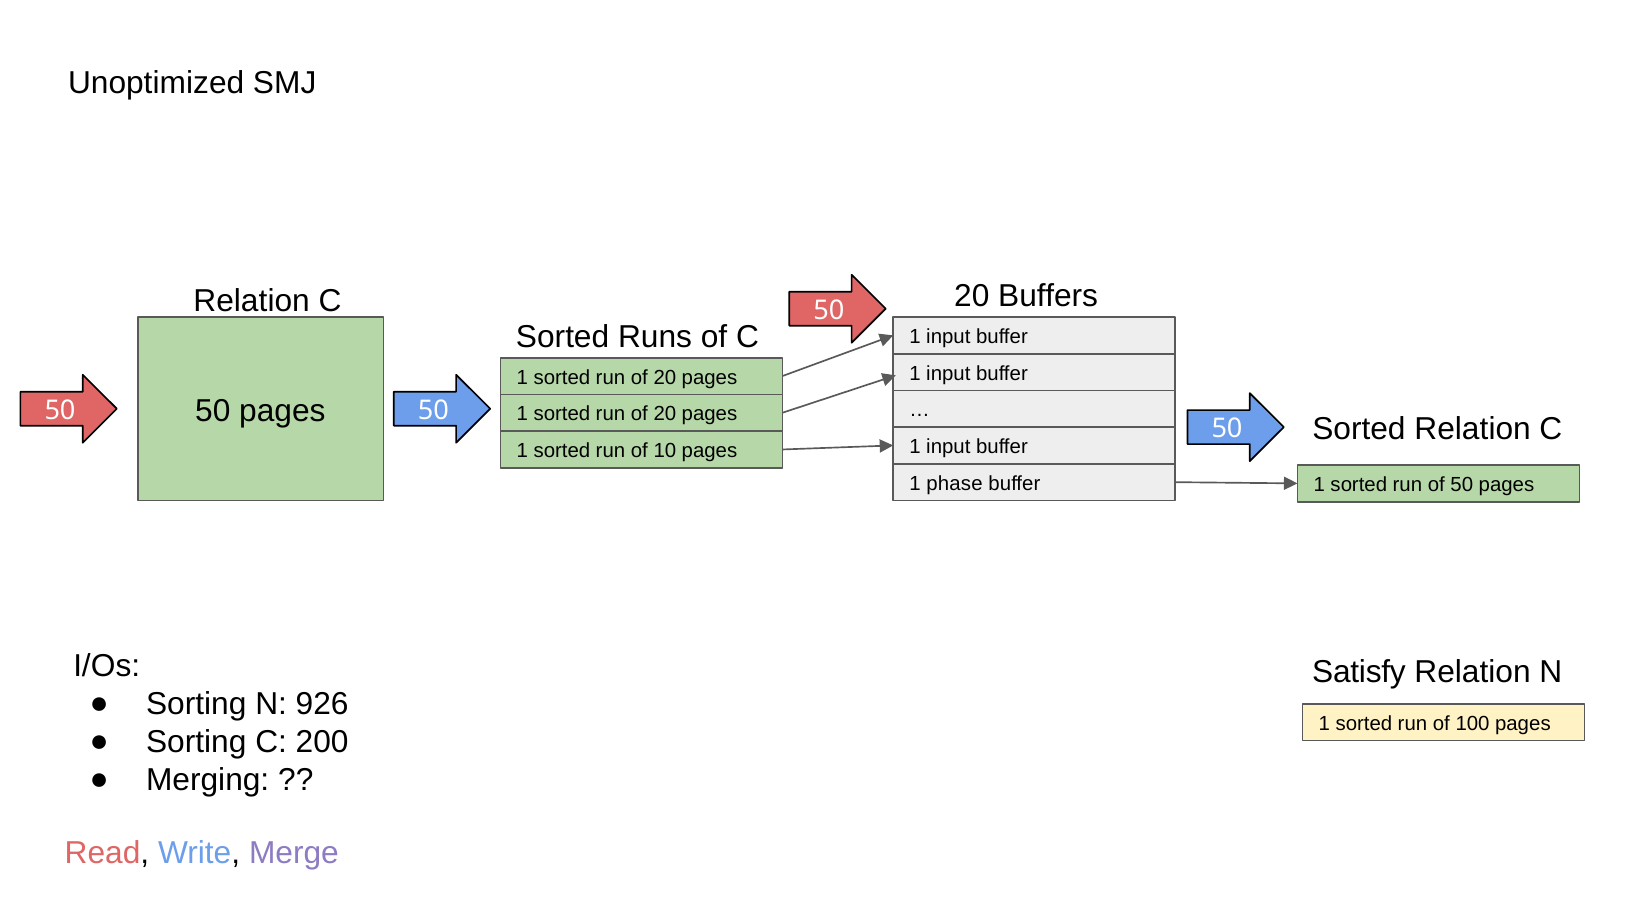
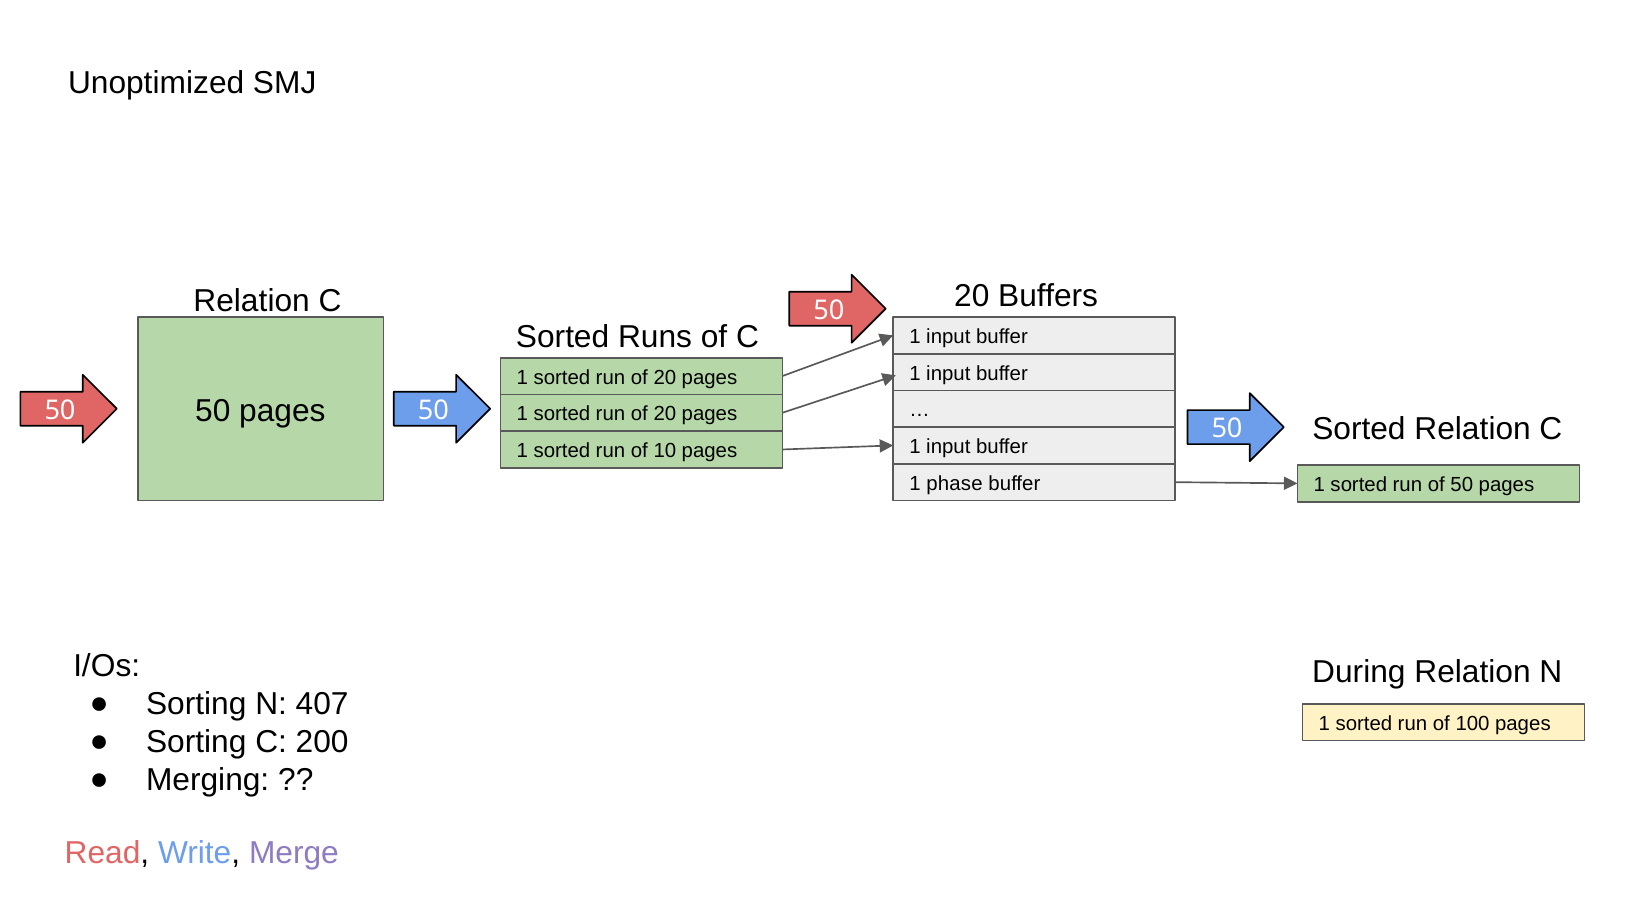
Satisfy: Satisfy -> During (1359, 672)
926: 926 -> 407 (322, 705)
